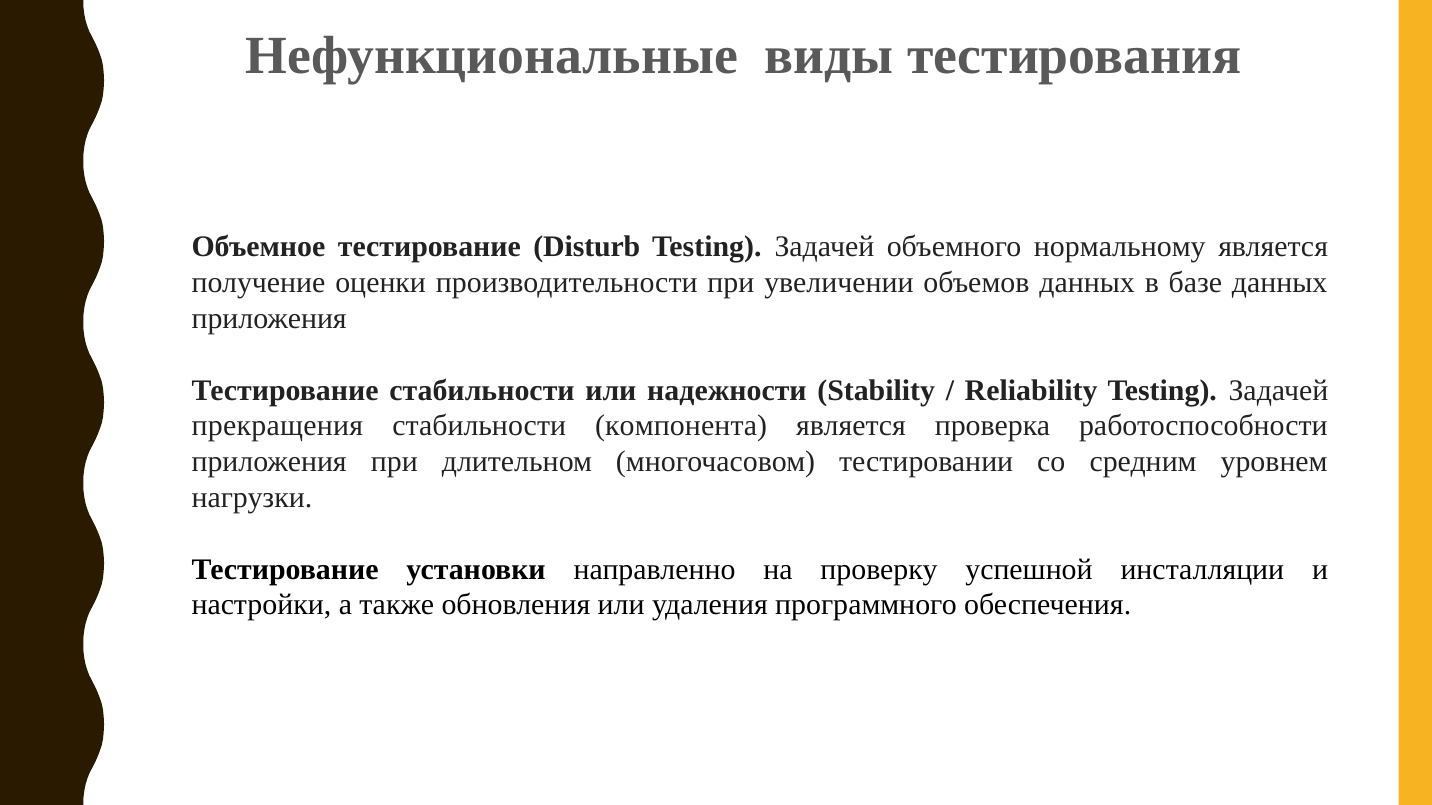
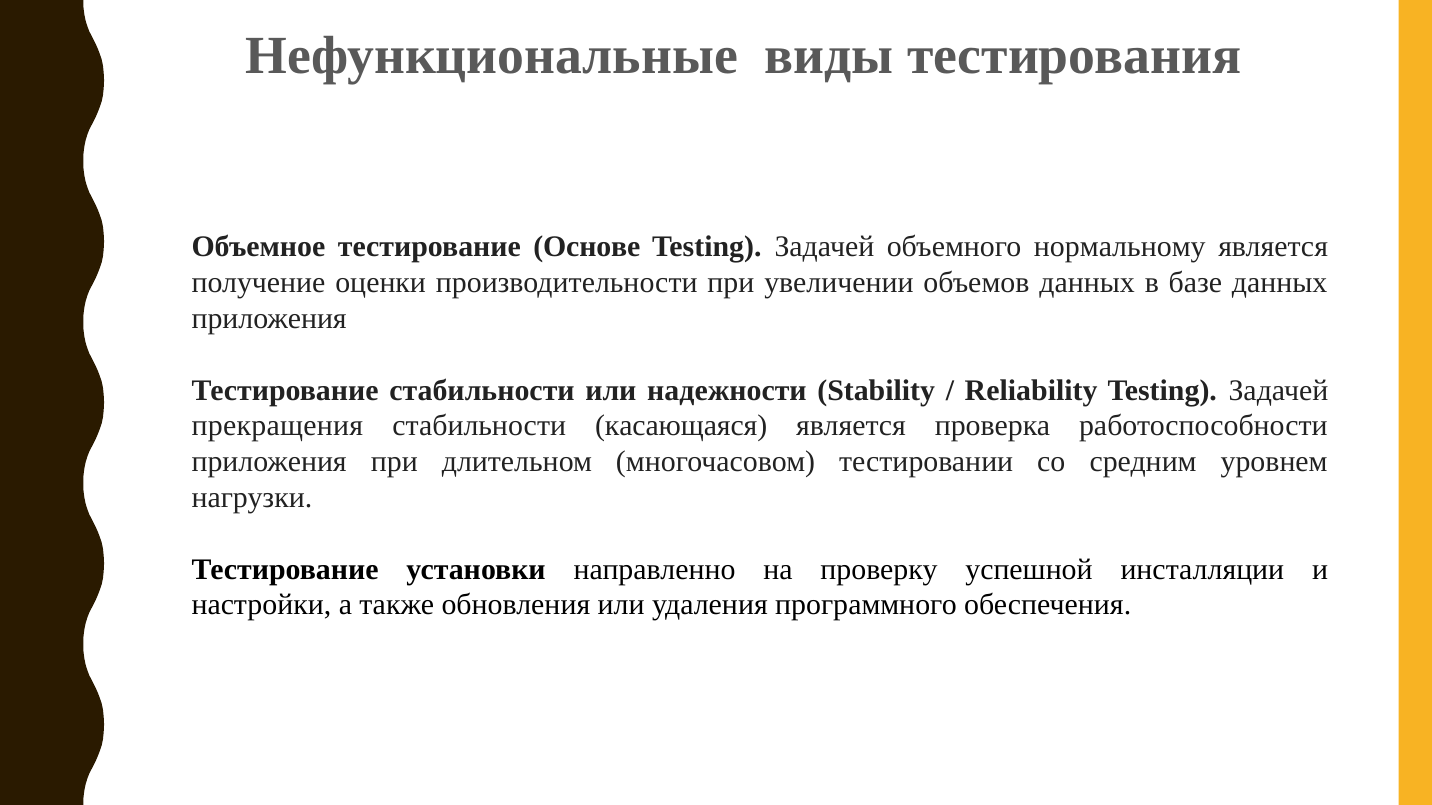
Disturb: Disturb -> Основе (587, 247)
компонента: компонента -> касающаяся (681, 426)
